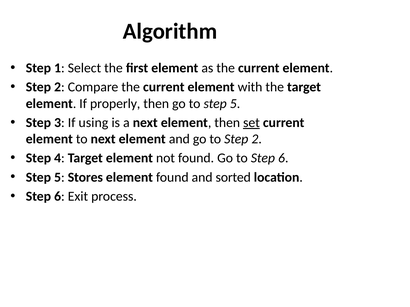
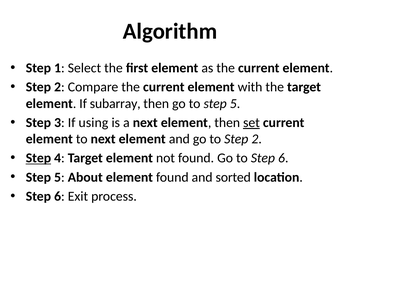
properly: properly -> subarray (115, 104)
Step underline: none -> present (38, 158)
Stores: Stores -> About (85, 177)
